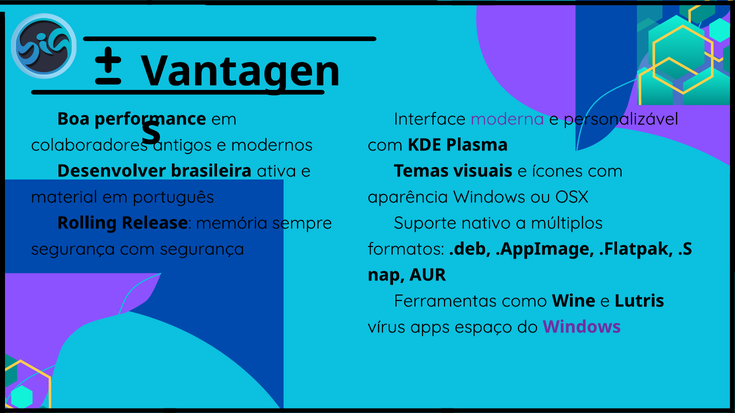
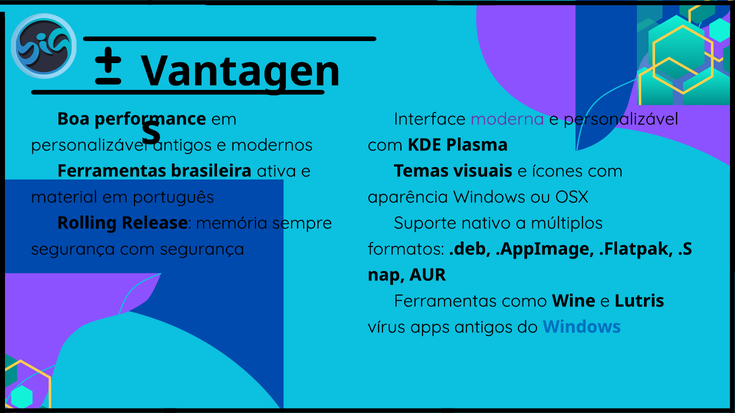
colaboradores: colaboradores -> personalizável (89, 145)
Desenvolver: Desenvolver -> Ferramentas (112, 171)
apps espaço: espaço -> antigos (483, 327)
Windows colour: purple -> blue (582, 327)
